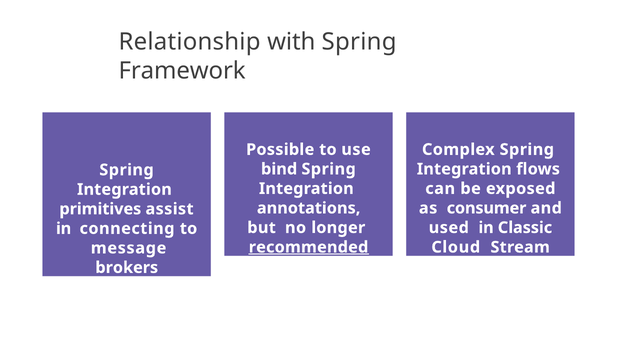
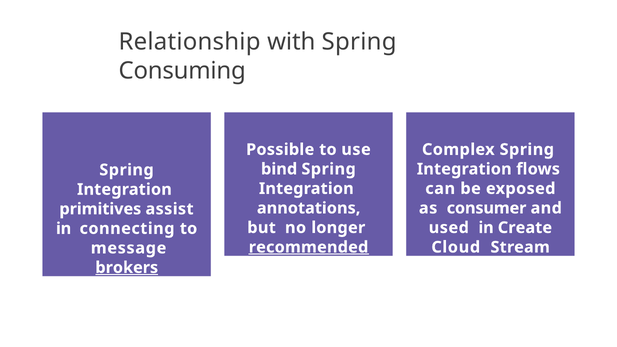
Framework: Framework -> Consuming (182, 71)
Classic: Classic -> Create (525, 228)
brokers underline: none -> present (127, 268)
